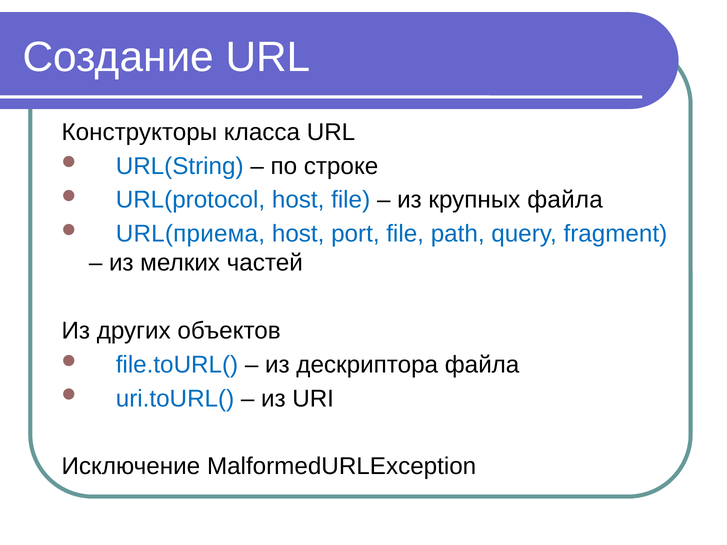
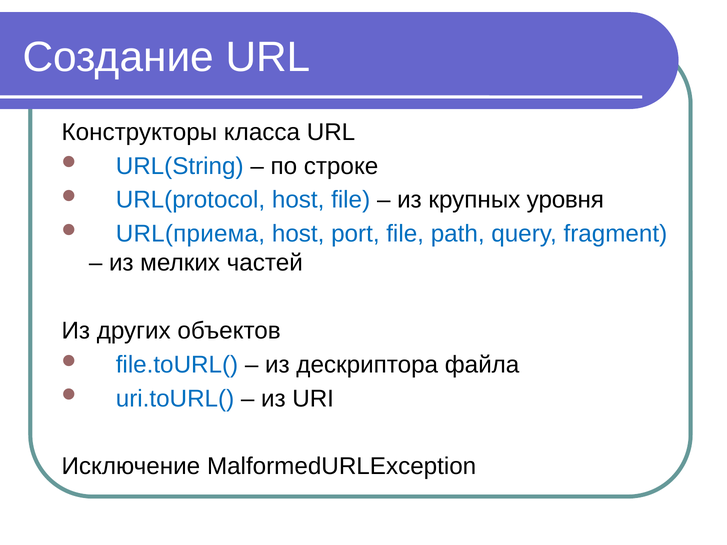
крупных файла: файла -> уровня (565, 200)
